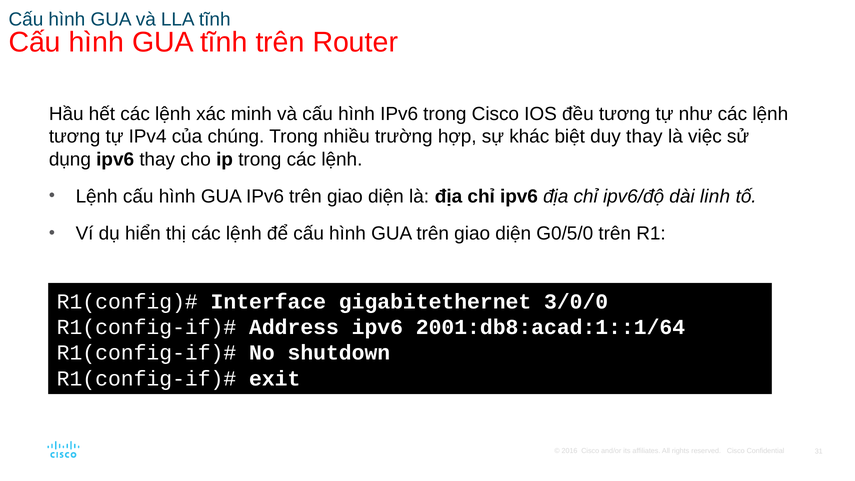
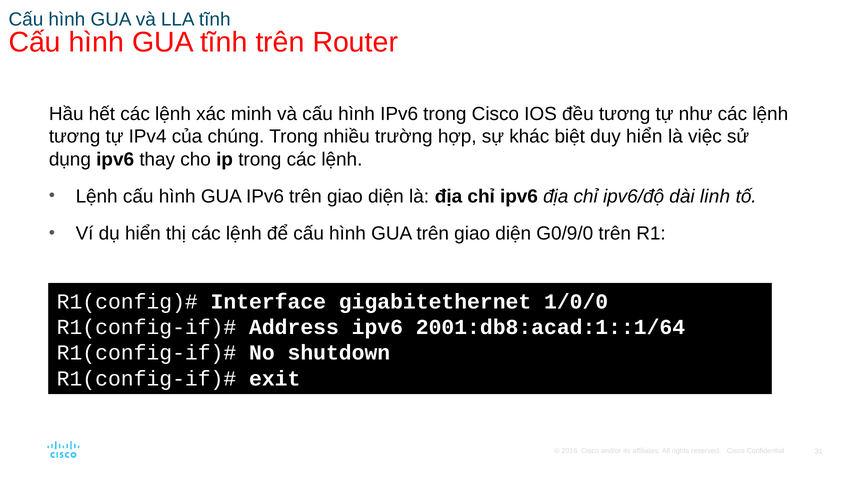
duy thay: thay -> hiển (644, 137)
G0/5/0: G0/5/0 -> G0/9/0 (565, 233)
3/0/0: 3/0/0 -> 1/0/0 (576, 301)
